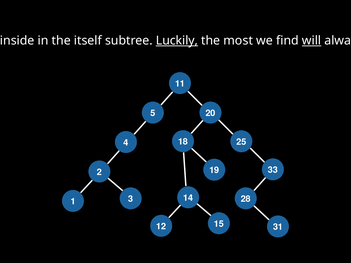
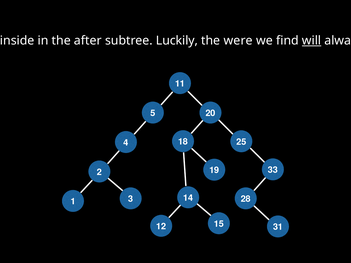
itself: itself -> after (88, 41)
Luckily underline: present -> none (177, 41)
most: most -> were (238, 41)
